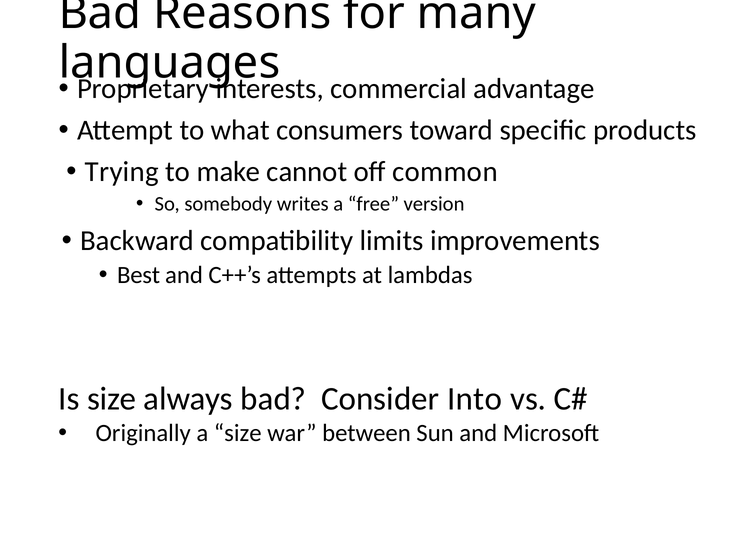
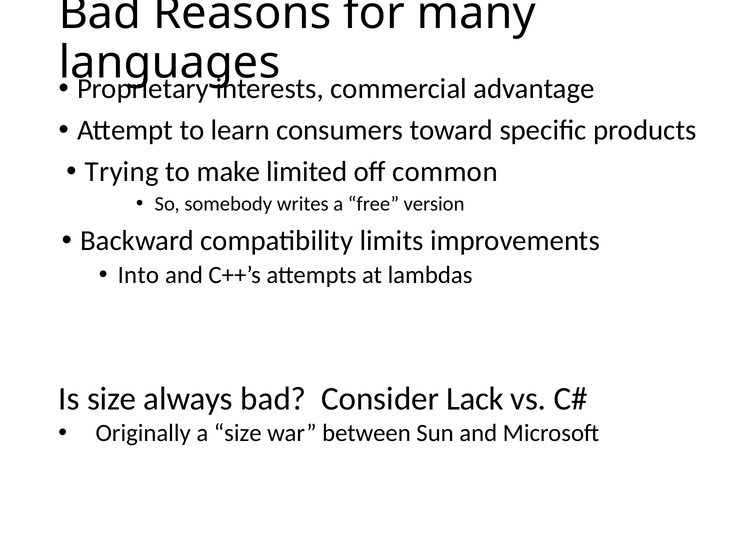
what: what -> learn (240, 130)
cannot: cannot -> limited (307, 171)
Best: Best -> Into (138, 275)
Into: Into -> Lack (475, 399)
